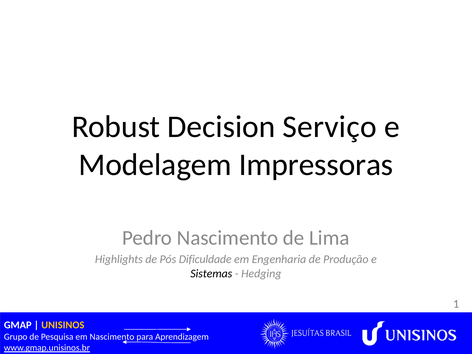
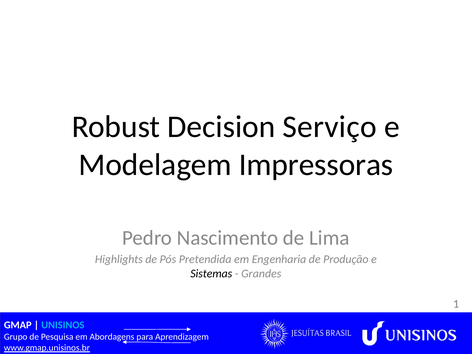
Dificuldade: Dificuldade -> Pretendida (205, 259)
Hedging: Hedging -> Grandes (261, 274)
UNISINOS colour: yellow -> light blue (63, 325)
em Nascimento: Nascimento -> Abordagens (112, 337)
